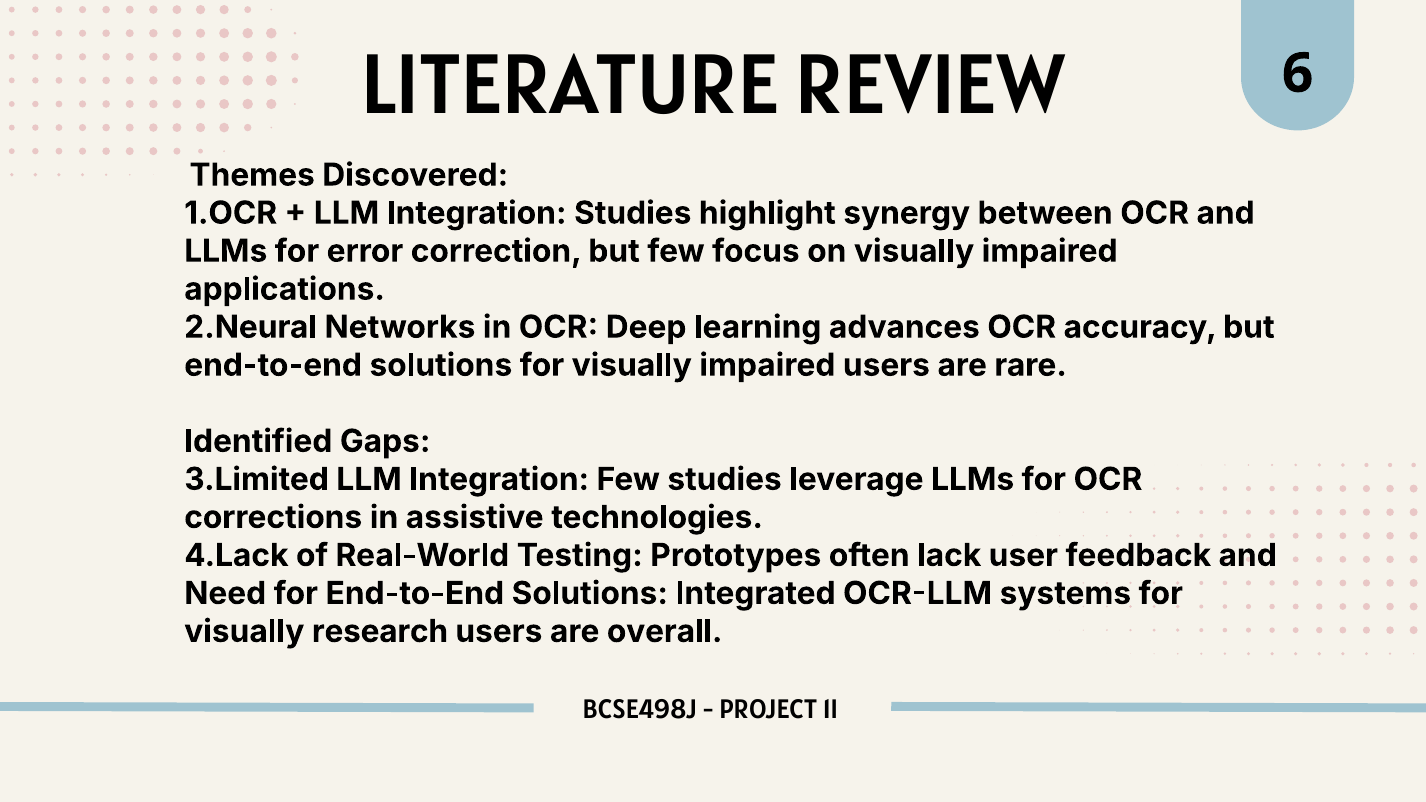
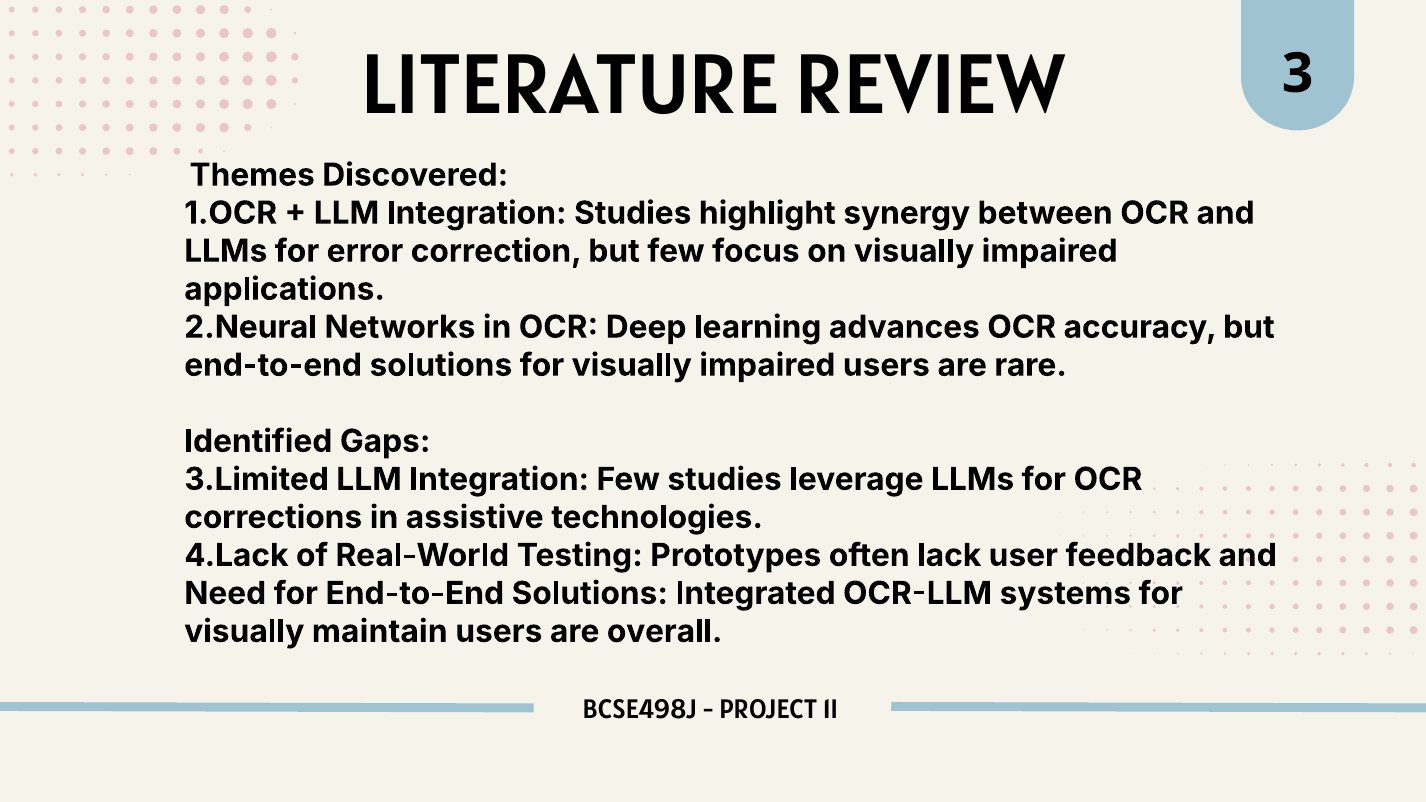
6: 6 -> 3 (1298, 74)
research: research -> maintain (380, 632)
